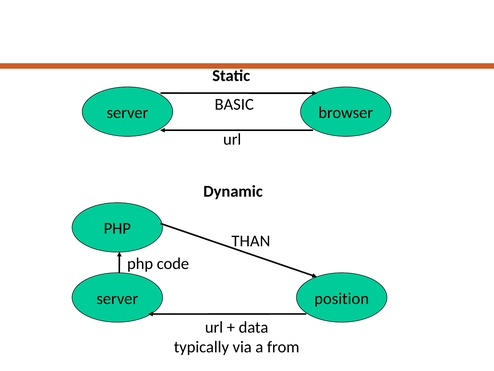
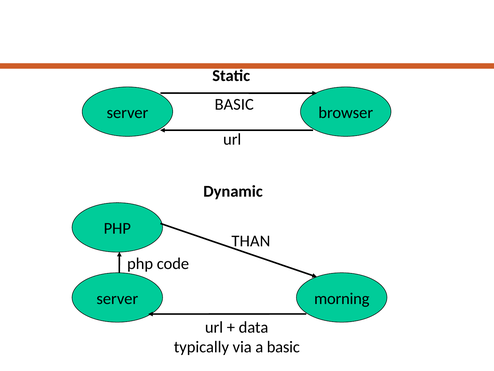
position: position -> morning (342, 298)
a from: from -> basic (283, 347)
